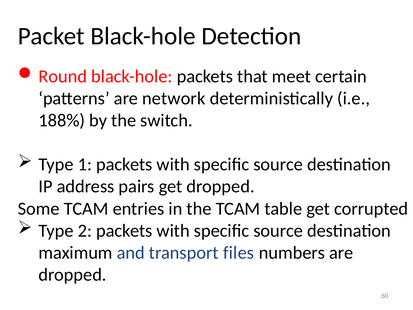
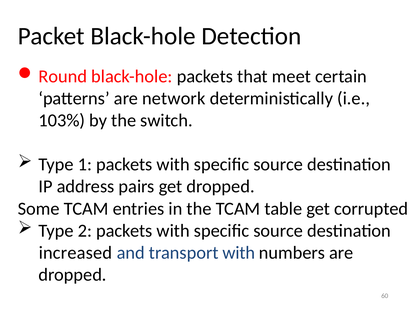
188%: 188% -> 103% (62, 120)
maximum: maximum -> increased (75, 253)
transport files: files -> with (239, 253)
